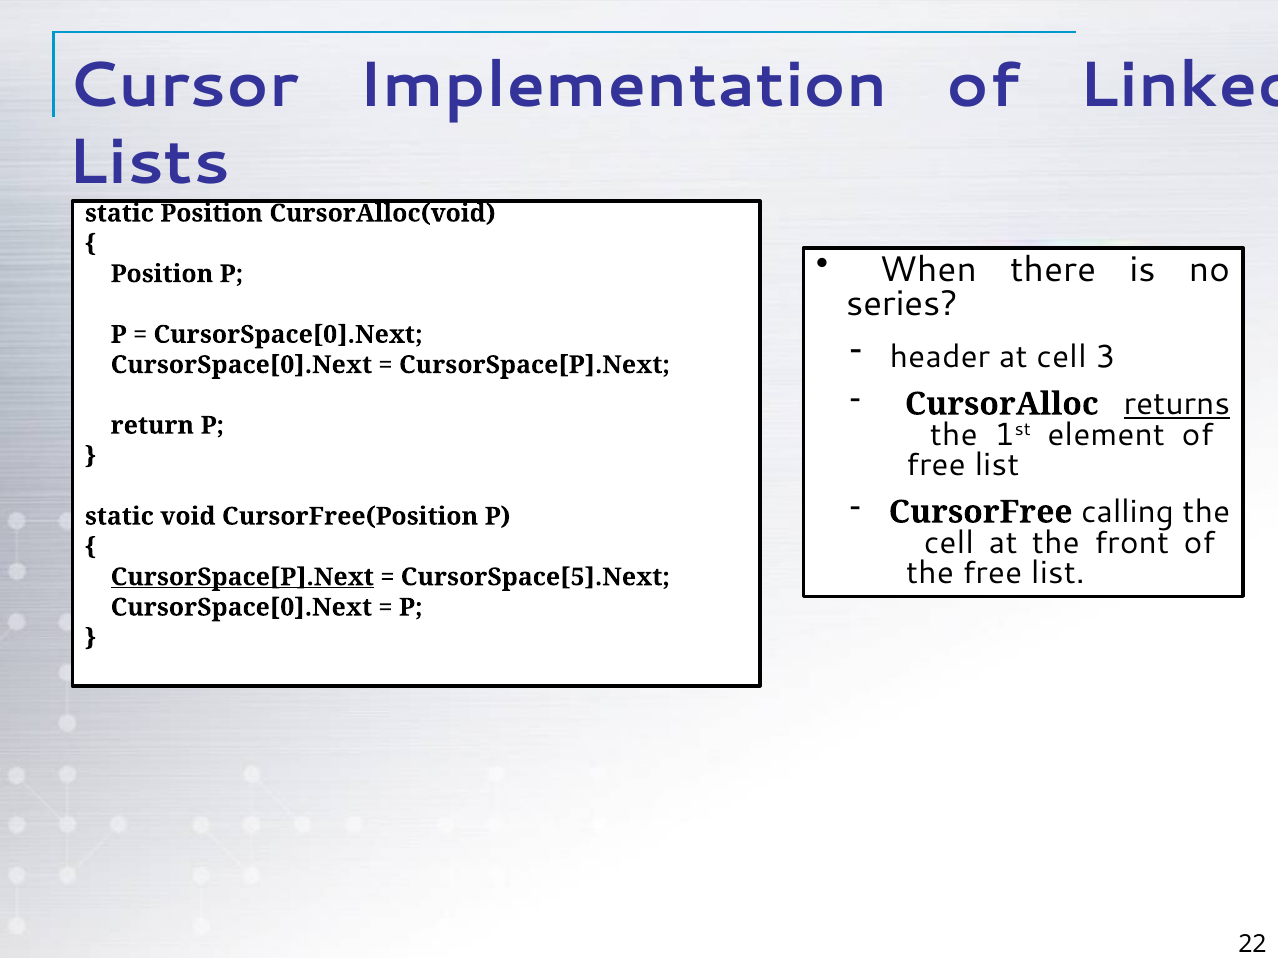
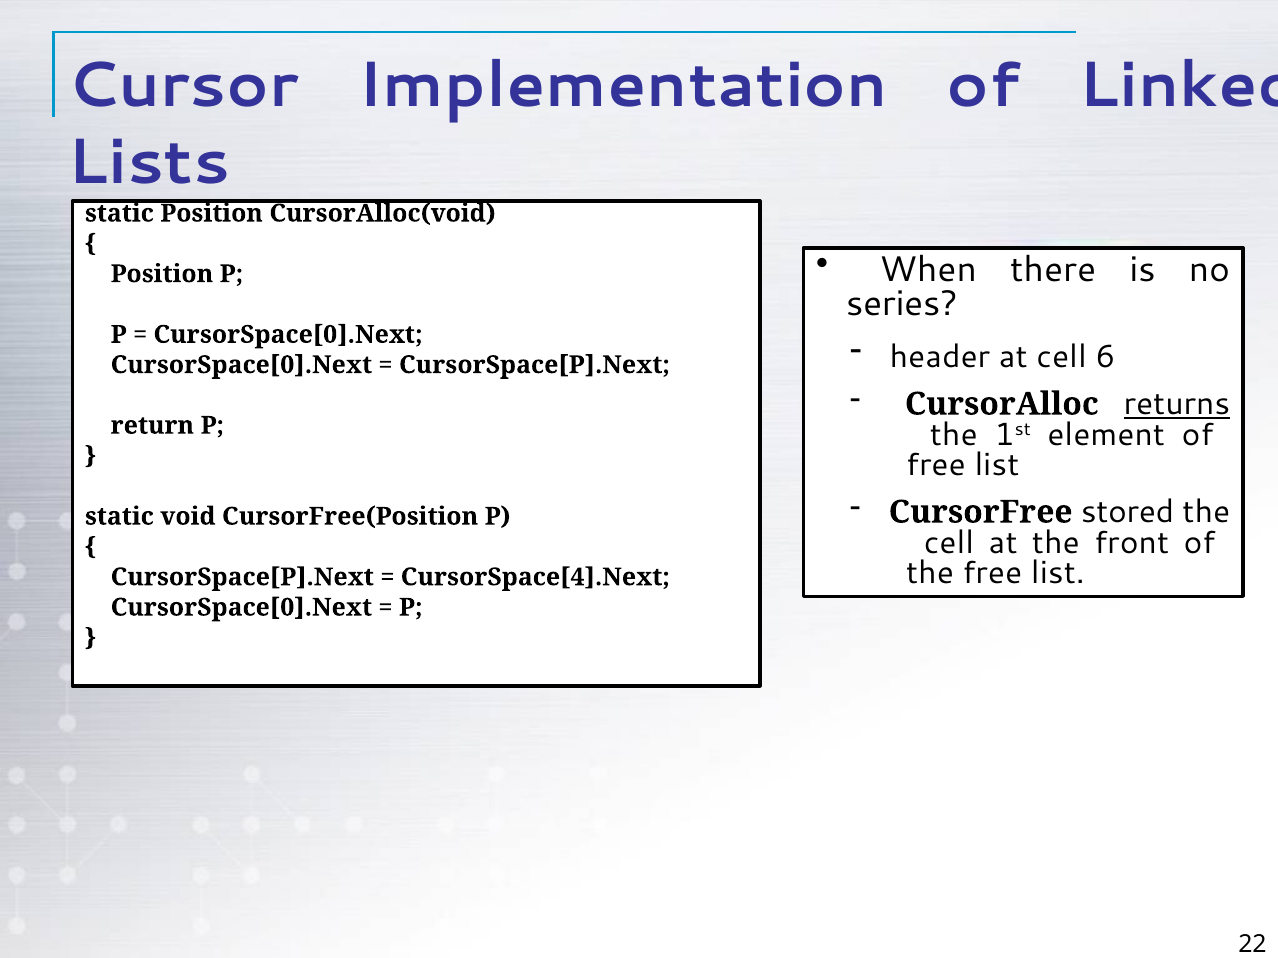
3: 3 -> 6 (1106, 357)
calling: calling -> stored (1128, 512)
CursorSpace[P].Next underline: present -> none (242, 577)
CursorSpace[5].Next: CursorSpace[5].Next -> CursorSpace[4].Next (535, 577)
